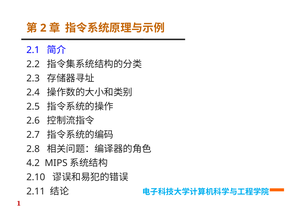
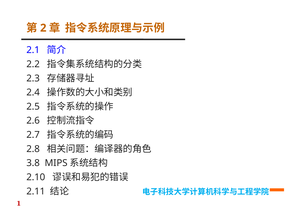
4.2: 4.2 -> 3.8 (33, 164)
